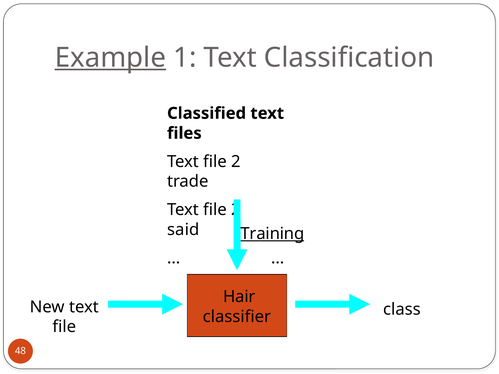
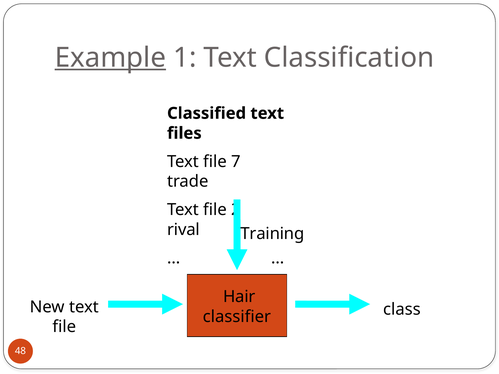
2: 2 -> 7 (236, 162)
said: said -> rival (183, 230)
Training underline: present -> none (272, 234)
